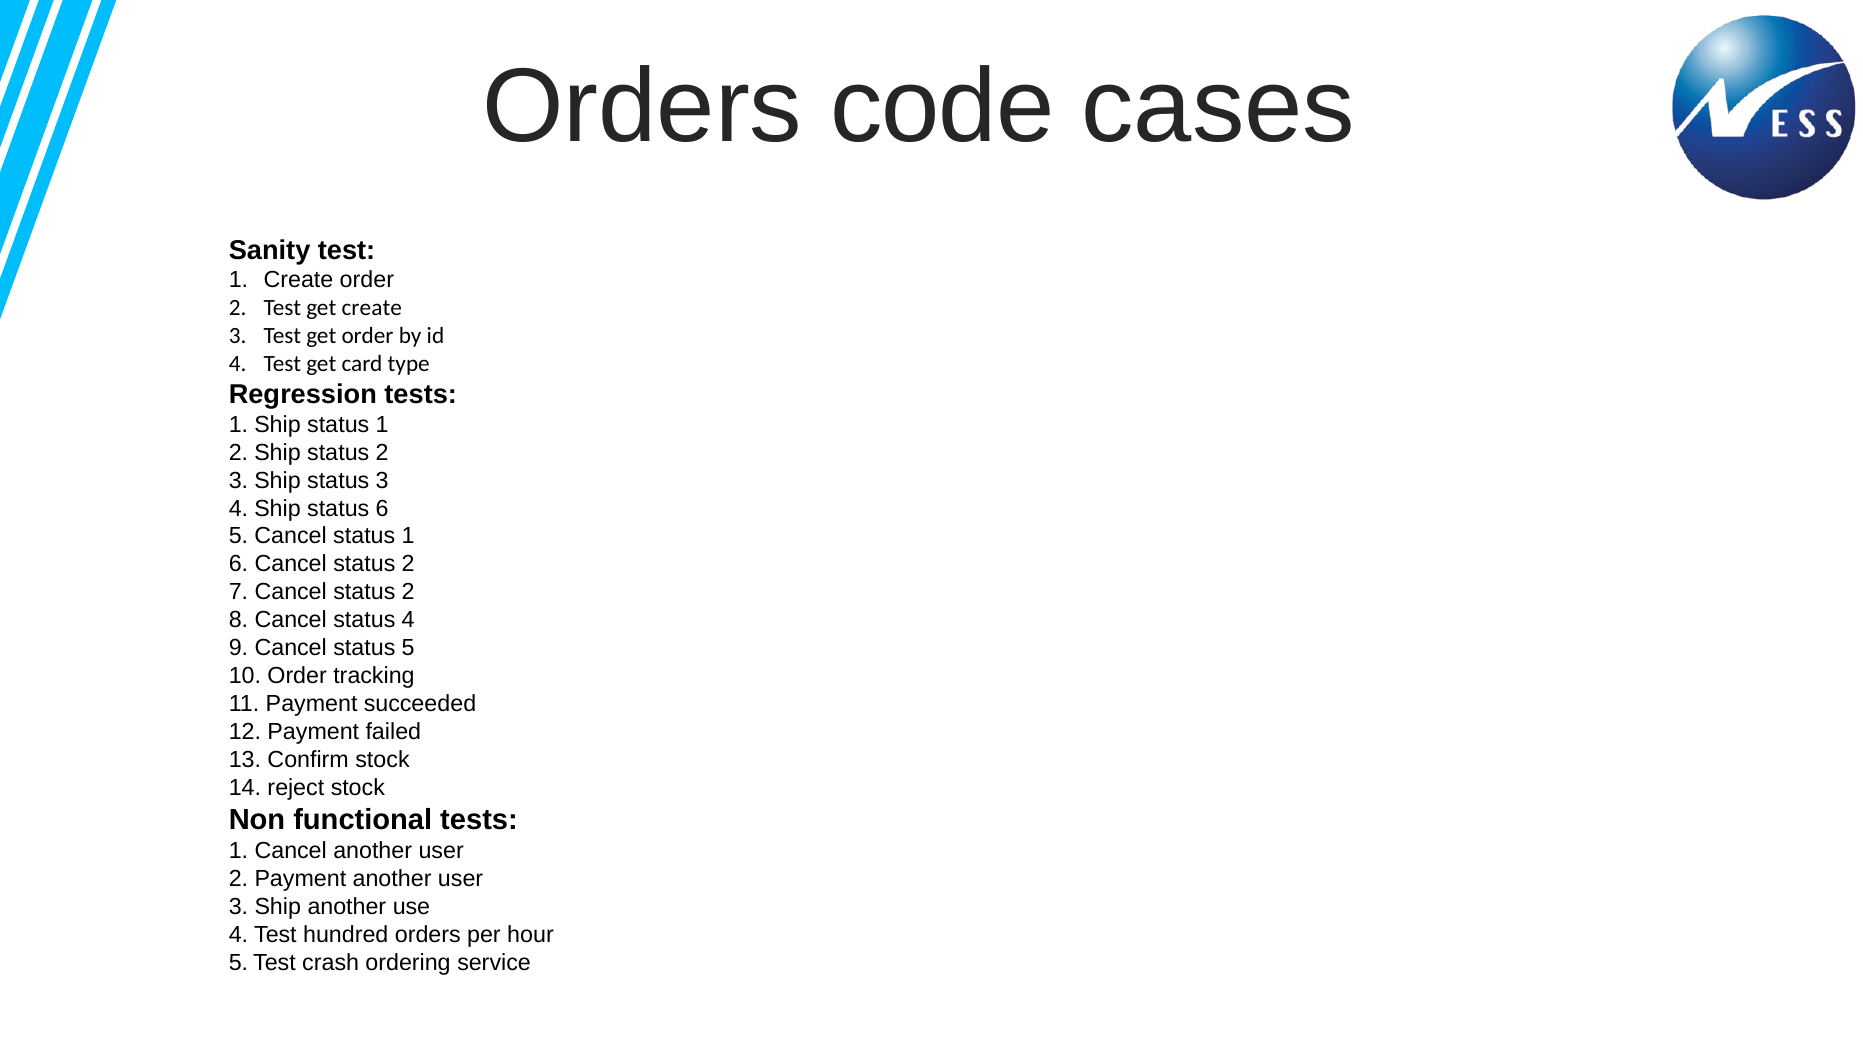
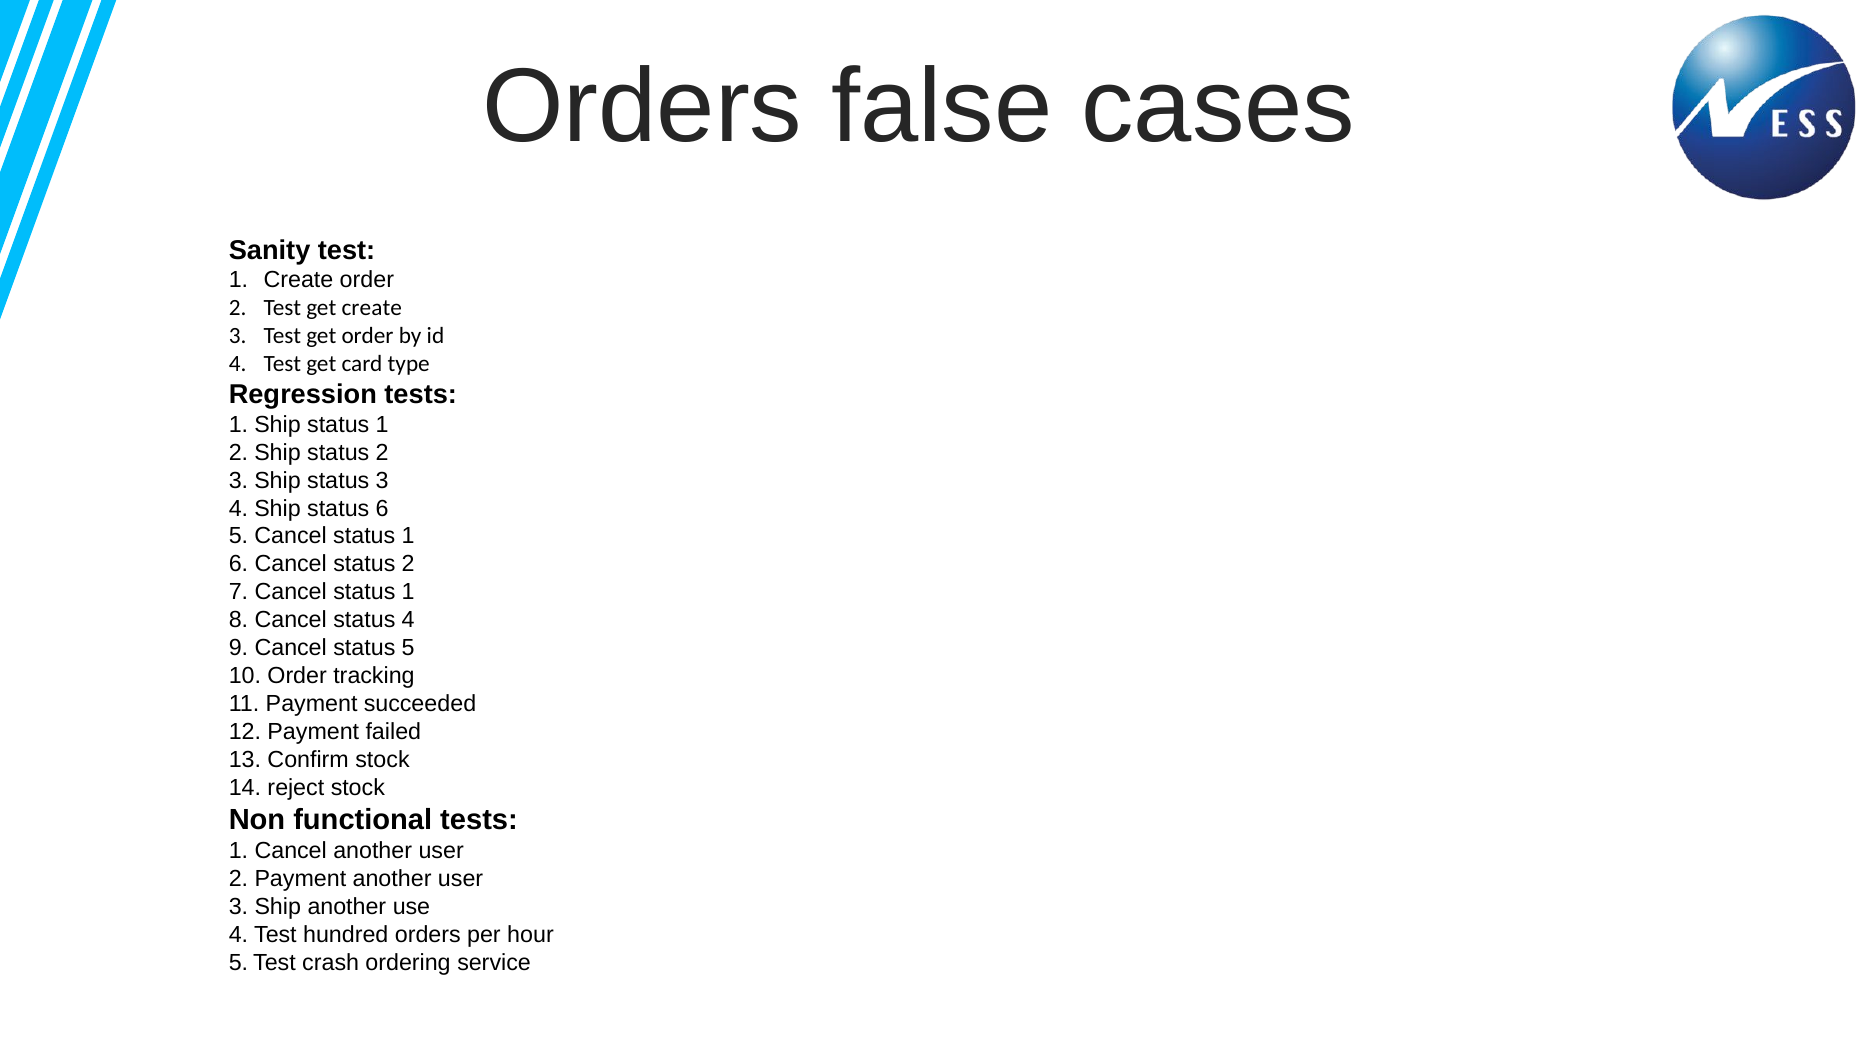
code: code -> false (942, 107)
7 Cancel status 2: 2 -> 1 (408, 592)
